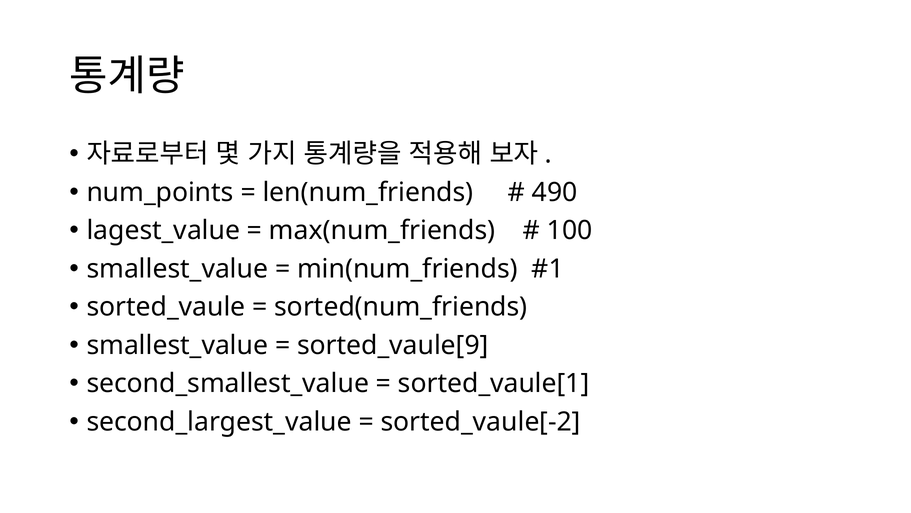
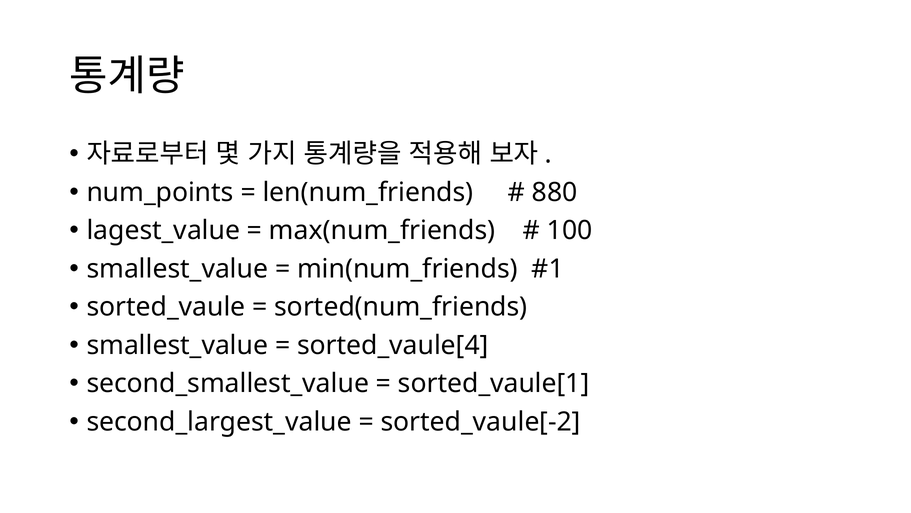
490: 490 -> 880 (555, 192)
sorted_vaule[9: sorted_vaule[9 -> sorted_vaule[4 (393, 345)
